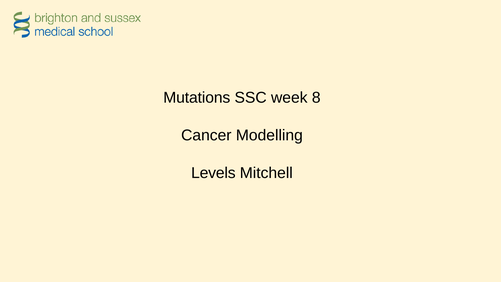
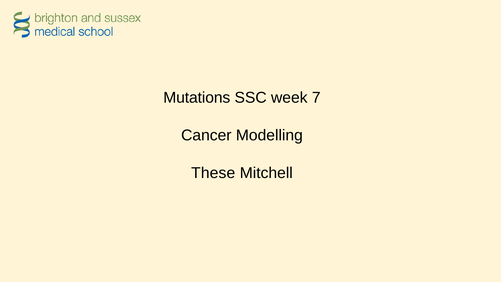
8: 8 -> 7 (316, 98)
Levels: Levels -> These (213, 173)
